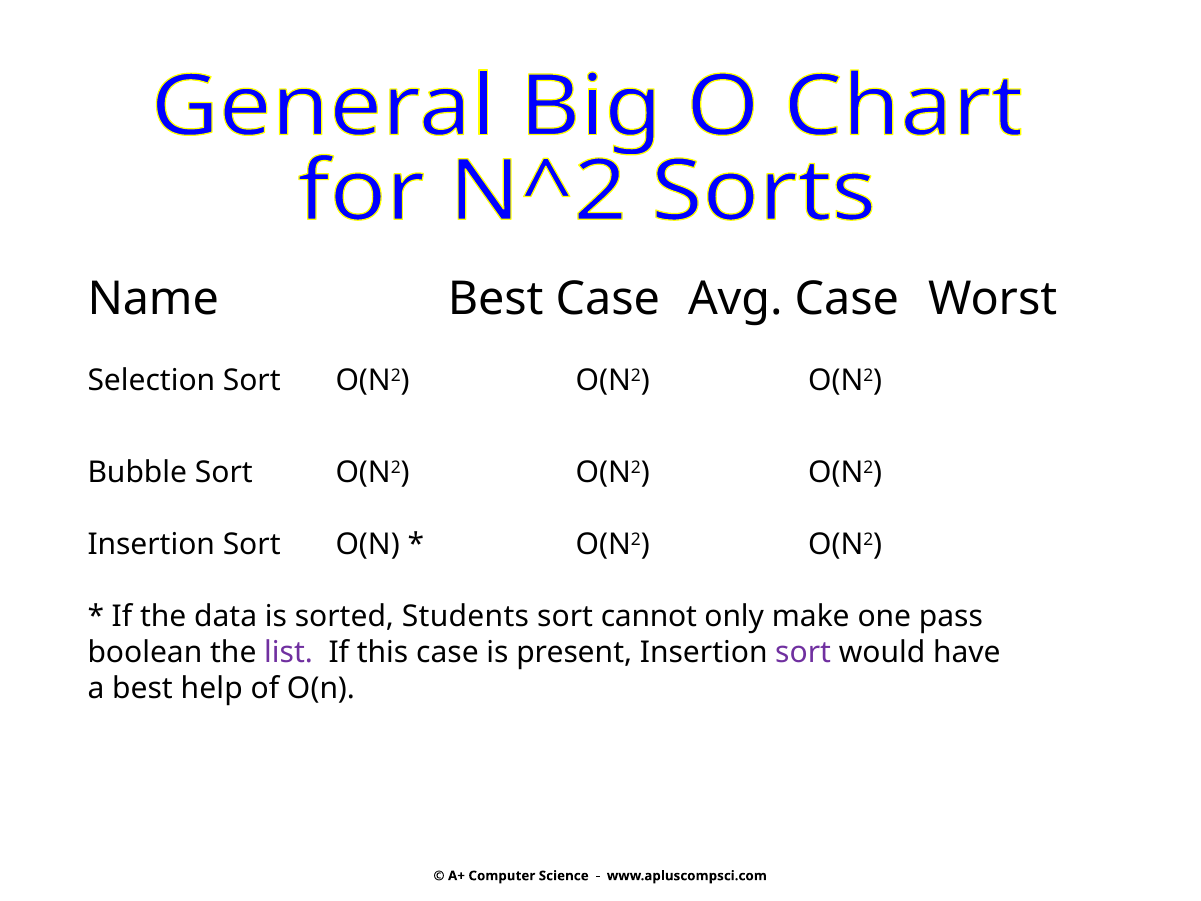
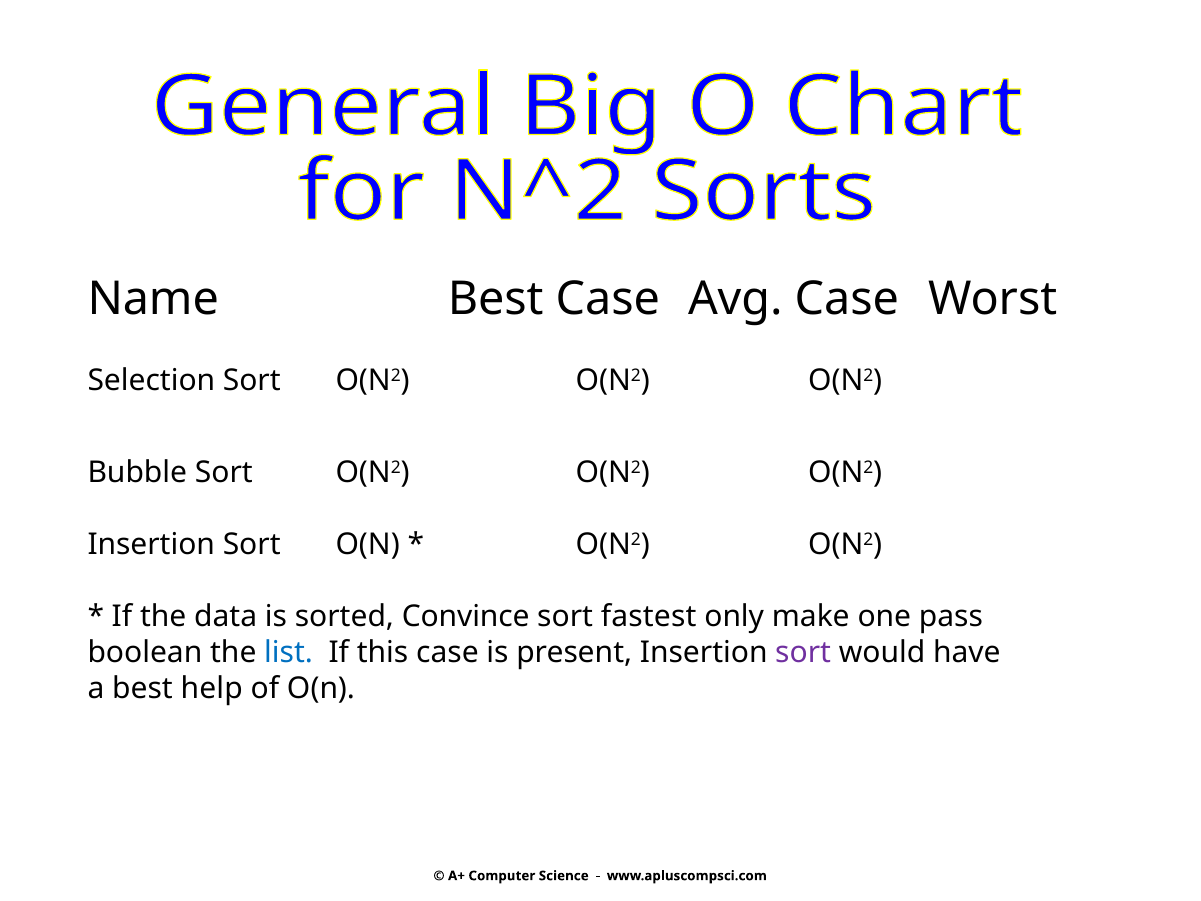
Students: Students -> Convince (466, 617)
cannot: cannot -> fastest (649, 617)
list colour: purple -> blue (289, 653)
